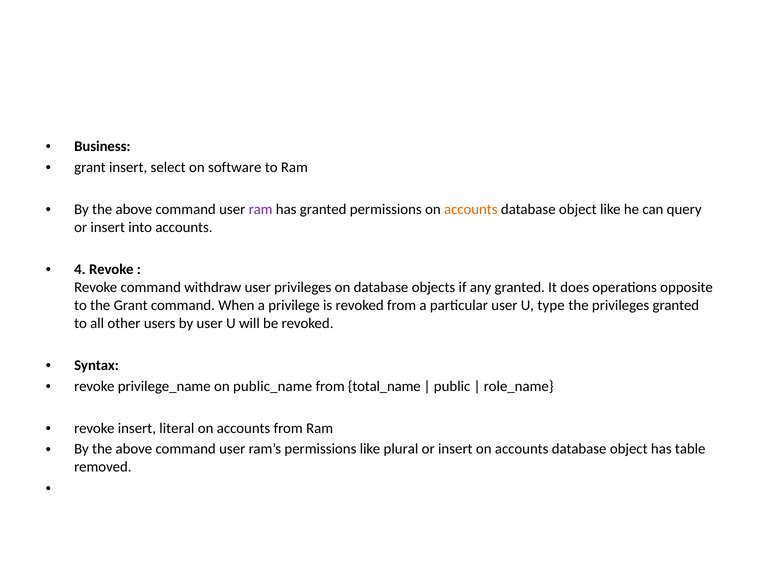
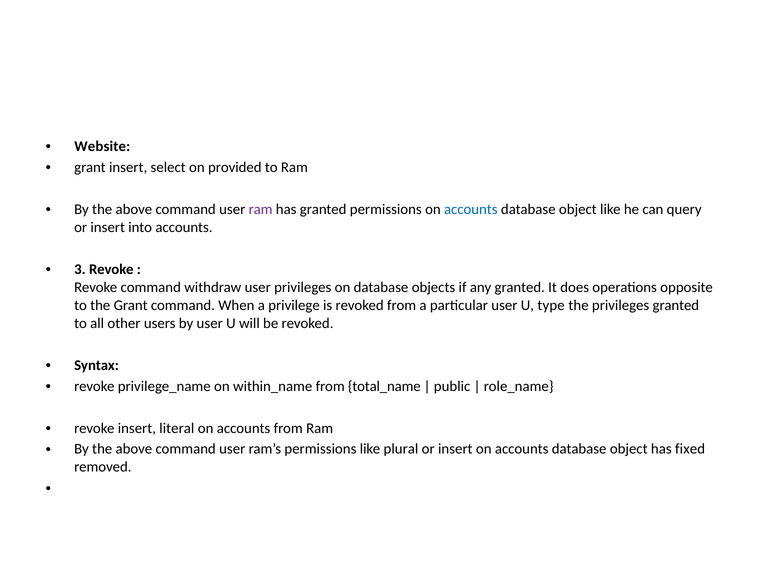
Business: Business -> Website (102, 146)
software: software -> provided (235, 167)
accounts colour: orange -> blue (471, 209)
4: 4 -> 3 (80, 269)
public_name: public_name -> within_name (273, 386)
table: table -> fixed (690, 449)
